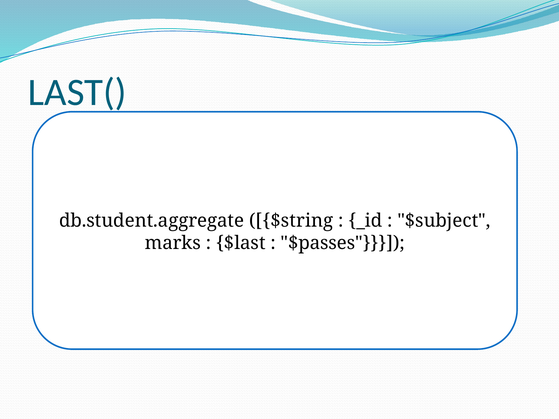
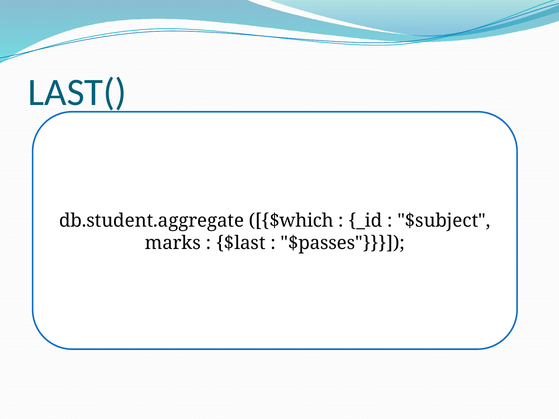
$string: $string -> $which (291, 221)
